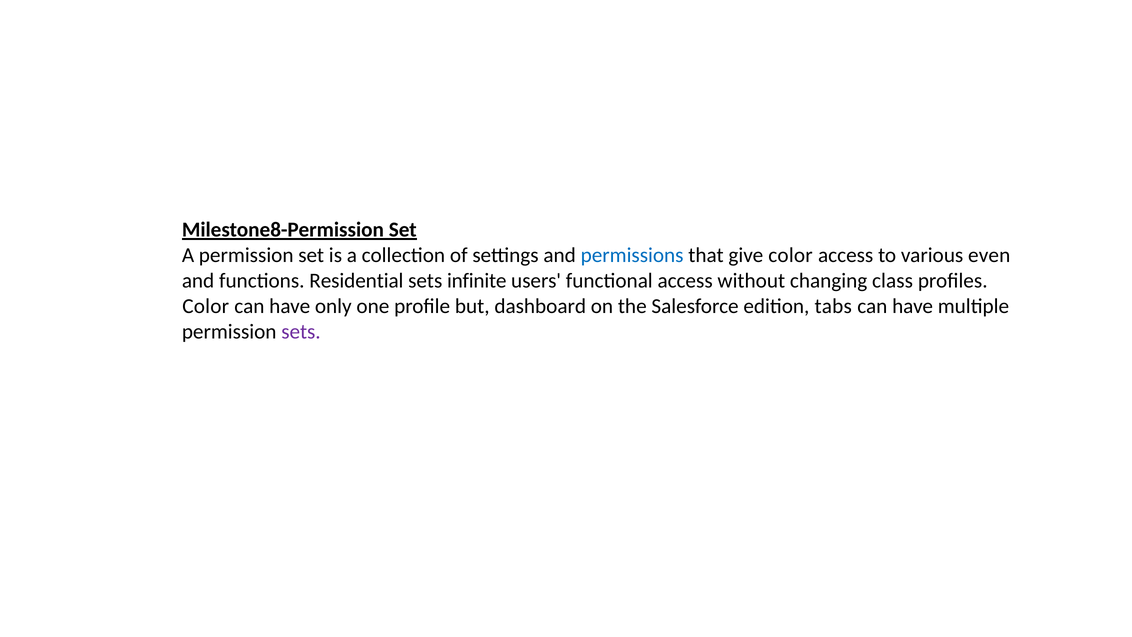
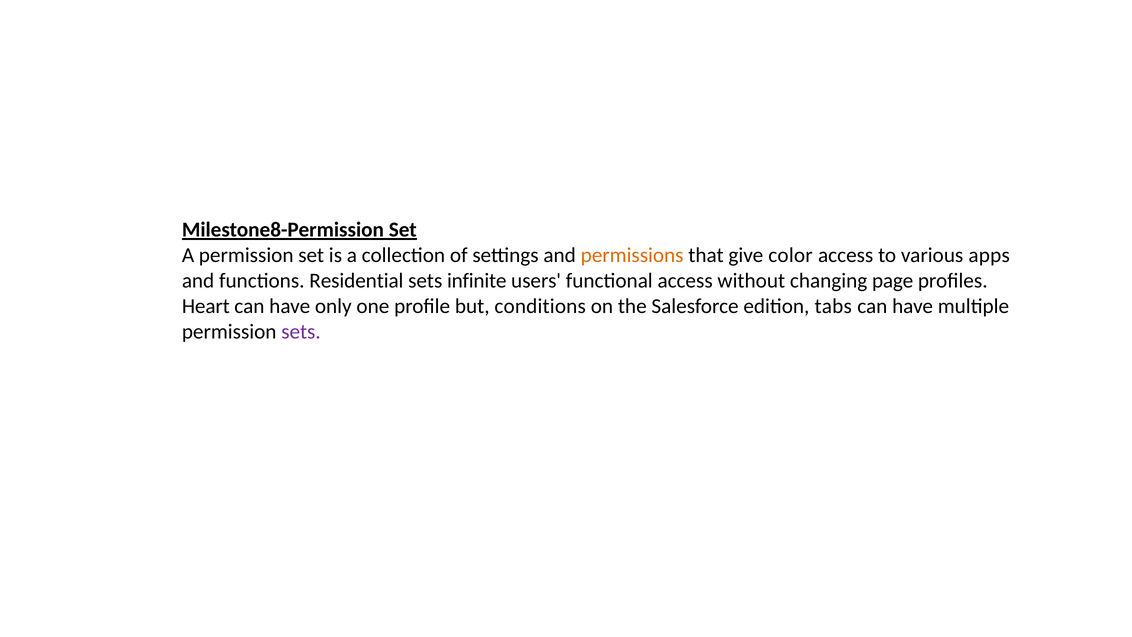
permissions colour: blue -> orange (632, 255)
even: even -> apps (989, 255)
class: class -> page (893, 281)
Color: Color -> Heart (206, 306)
dashboard: dashboard -> conditions (540, 306)
